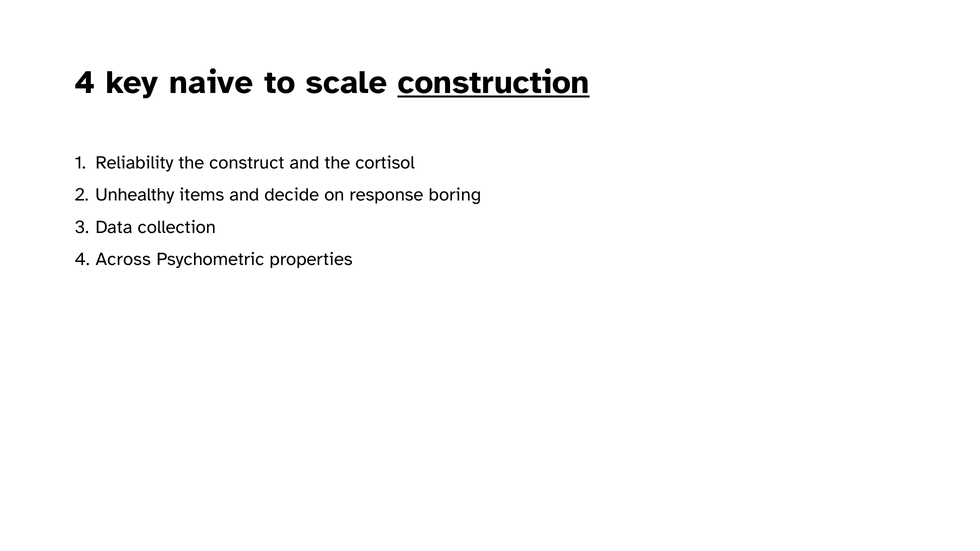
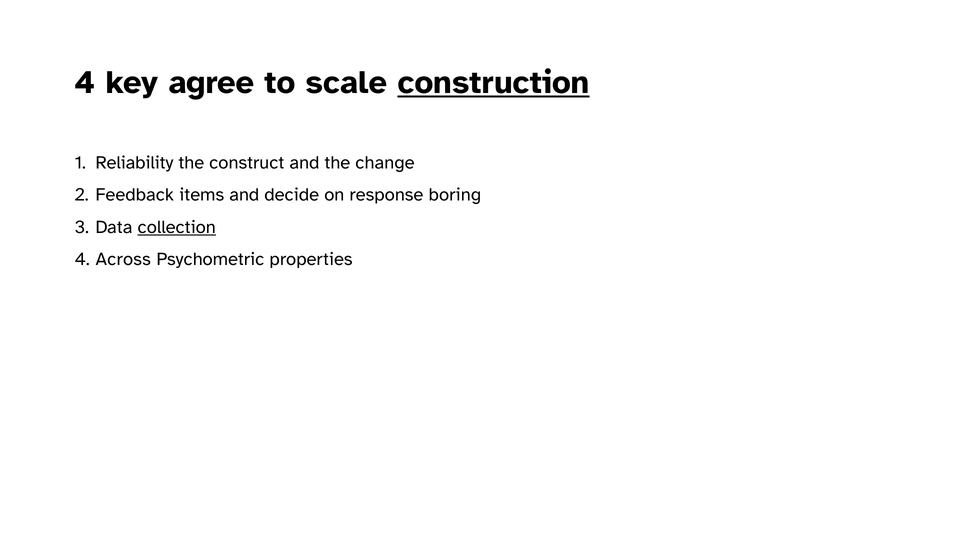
naive: naive -> agree (211, 82)
cortisol: cortisol -> change (385, 163)
Unhealthy: Unhealthy -> Feedback (135, 195)
collection underline: none -> present (177, 227)
